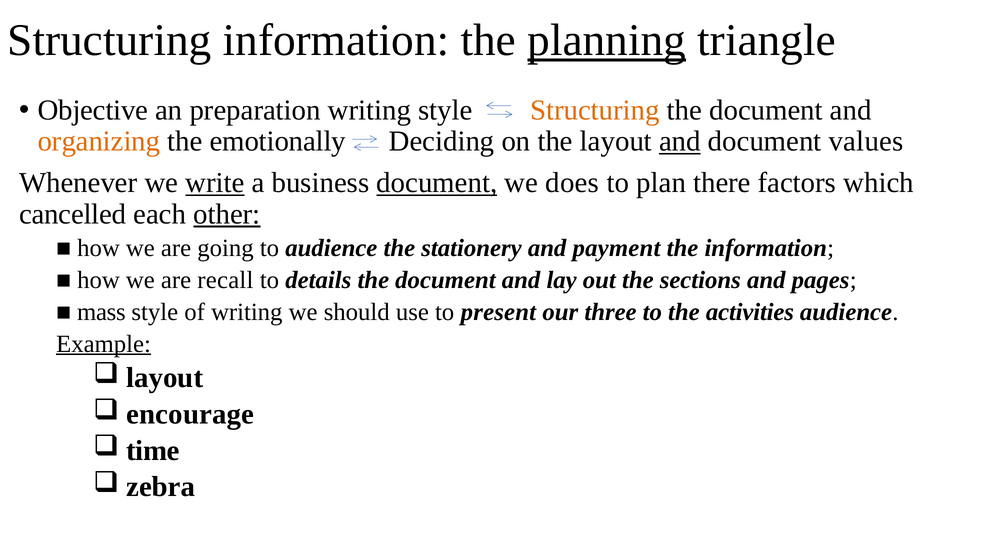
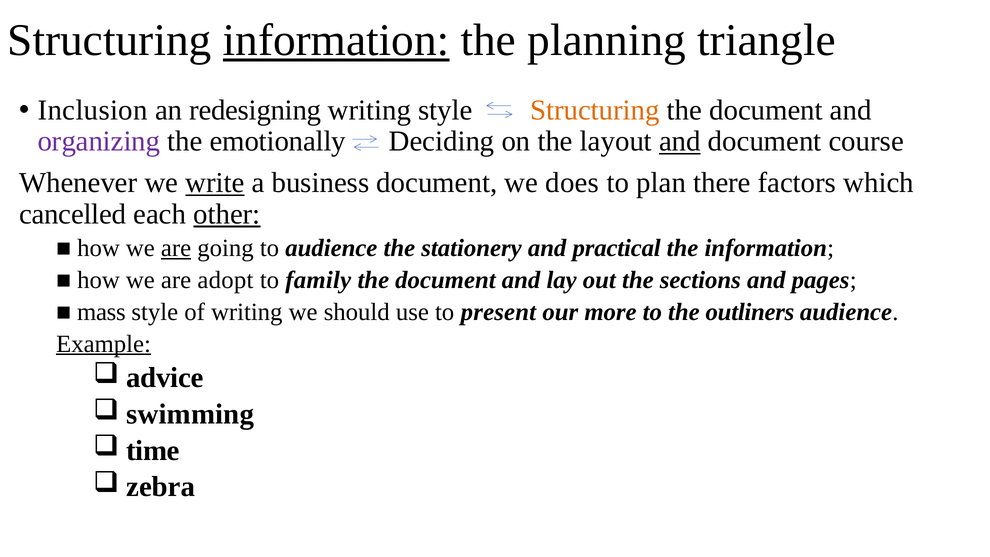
information underline: none -> present (336, 40)
planning underline: present -> none (607, 40)
Objective: Objective -> Inclusion (93, 110)
preparation: preparation -> redesigning (255, 110)
organizing colour: orange -> purple (99, 141)
values: values -> course (866, 141)
document underline: present -> none (437, 183)
are underline: none -> present (176, 248)
payment: payment -> practical (617, 248)
recall: recall -> adopt (225, 280)
details: details -> family (318, 280)
three: three -> more (610, 312)
activities: activities -> outliners (750, 312)
layout: layout -> advice (165, 378)
encourage: encourage -> swimming (190, 414)
